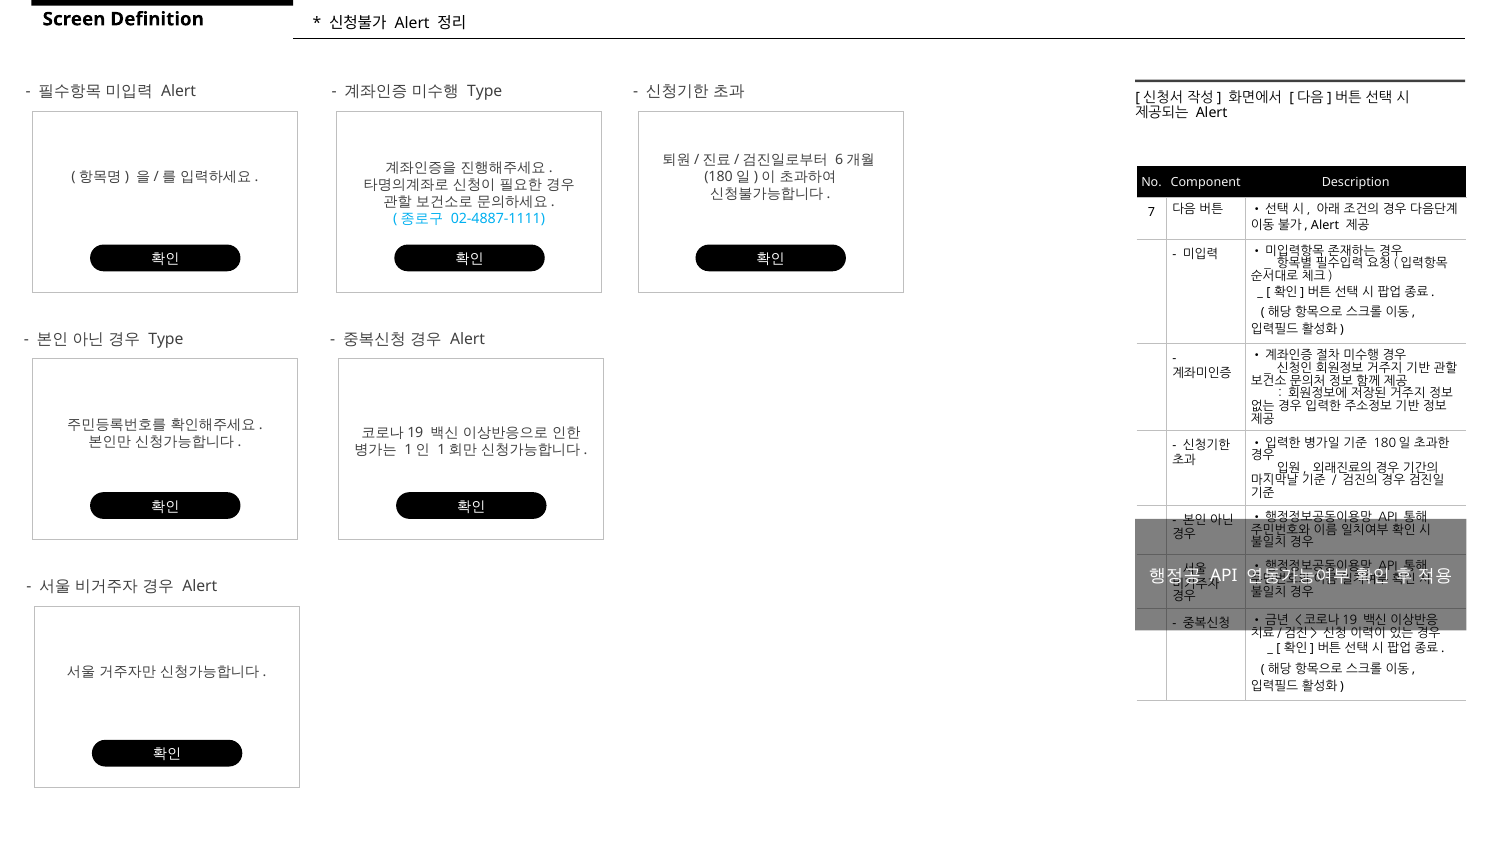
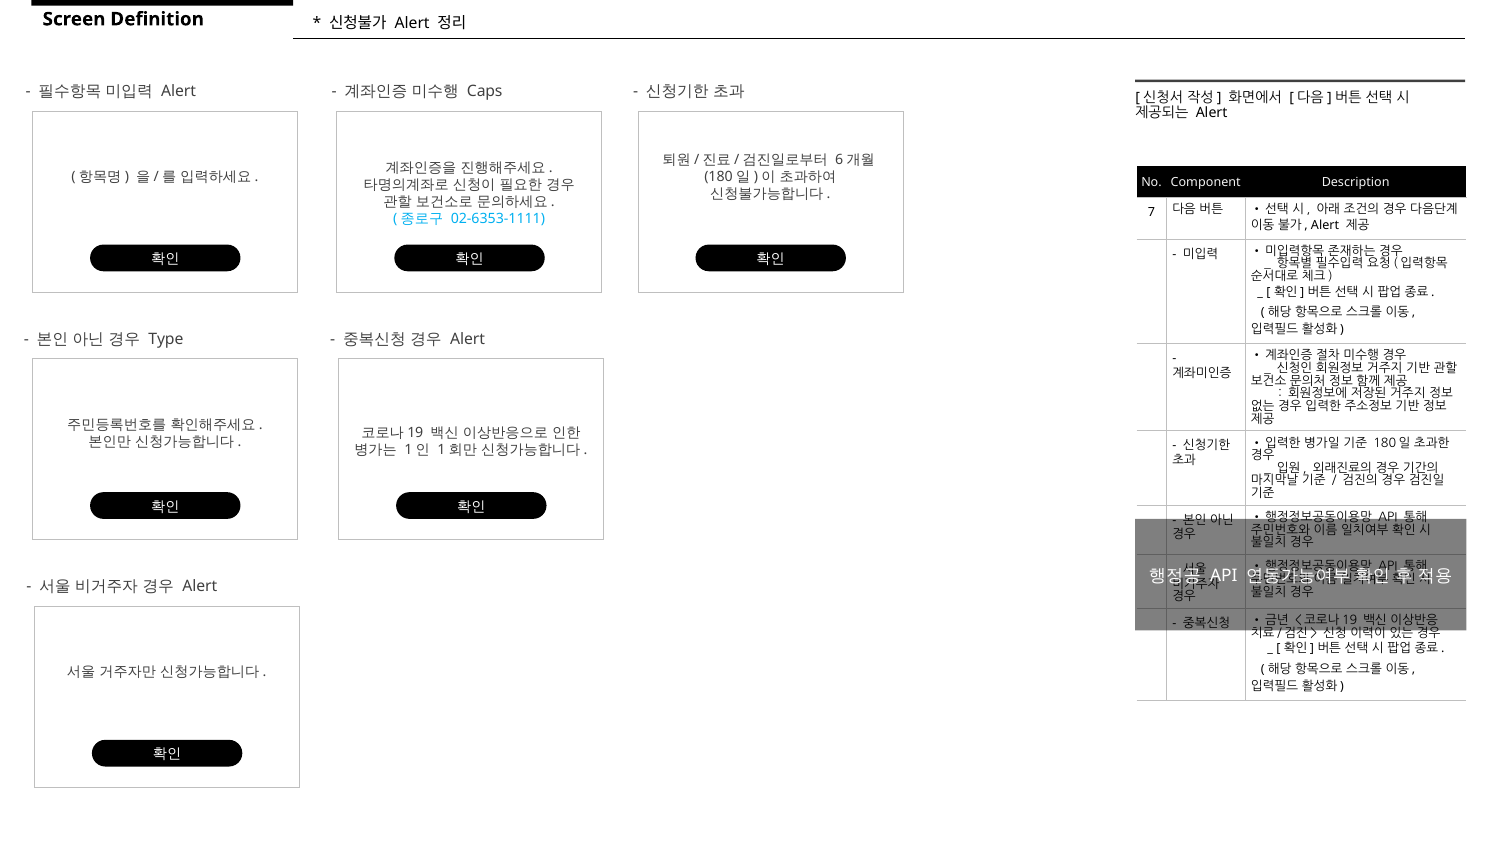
Type: Type -> Caps (485, 92)
02-4887-1111: 02-4887-1111 -> 02-6353-1111 (498, 219)
